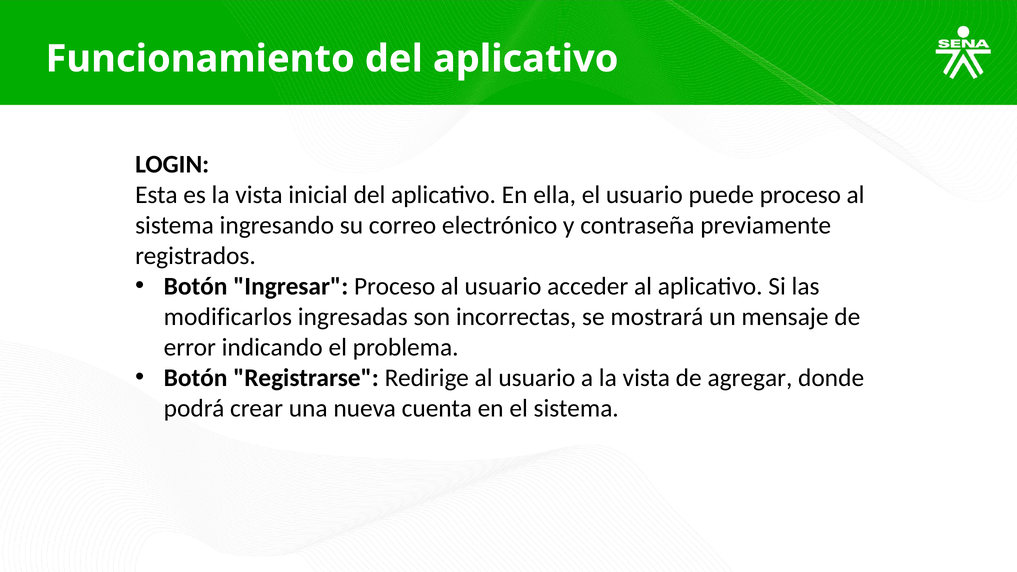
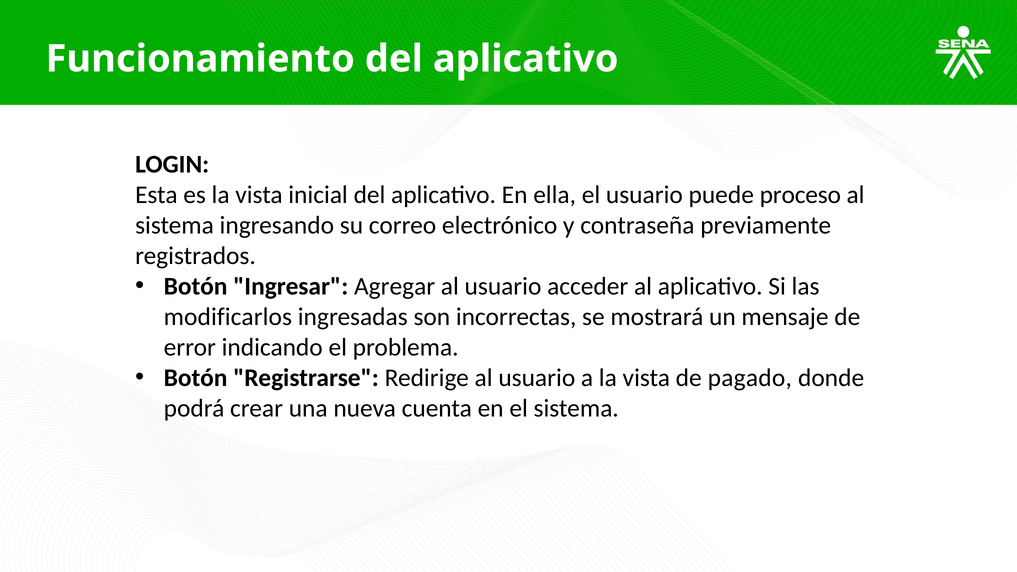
Ingresar Proceso: Proceso -> Agregar (395, 286)
agregar: agregar -> pagado (750, 378)
